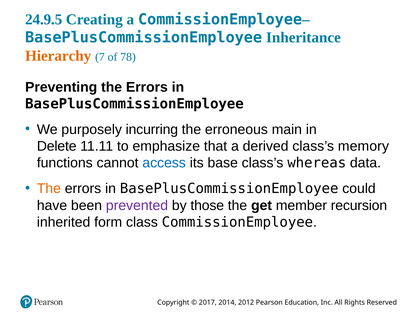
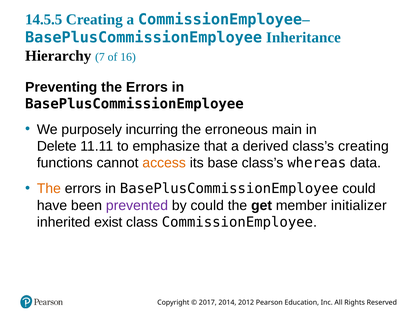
24.9.5: 24.9.5 -> 14.5.5 (44, 19)
Hierarchy colour: orange -> black (58, 56)
78: 78 -> 16 (128, 57)
class’s memory: memory -> creating (363, 146)
access colour: blue -> orange (164, 163)
by those: those -> could (207, 205)
recursion: recursion -> initializer (359, 205)
form: form -> exist (108, 222)
